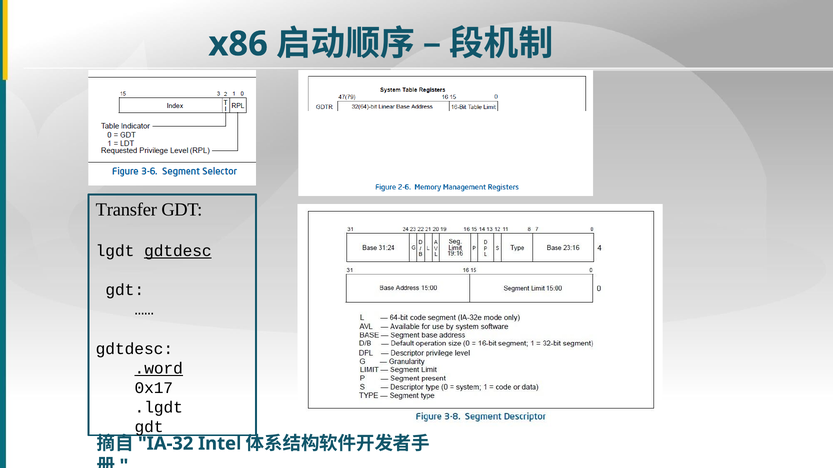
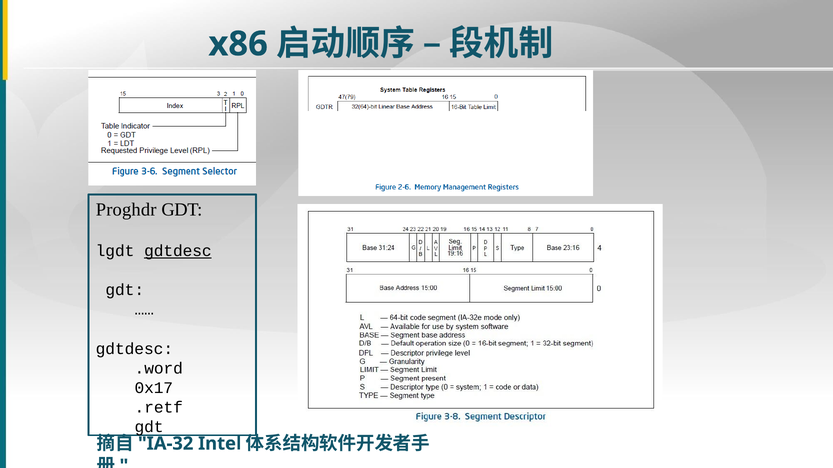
Transfer: Transfer -> Proghdr (126, 210)
.word underline: present -> none (159, 369)
.lgdt: .lgdt -> .retf (159, 408)
